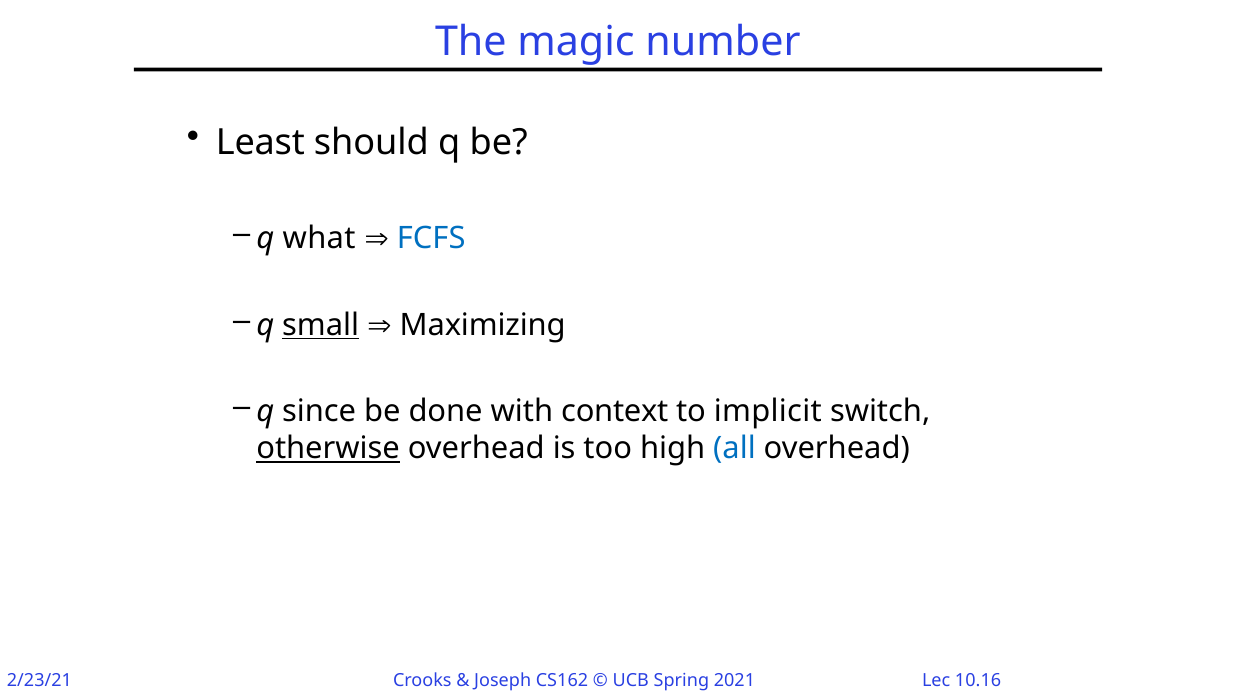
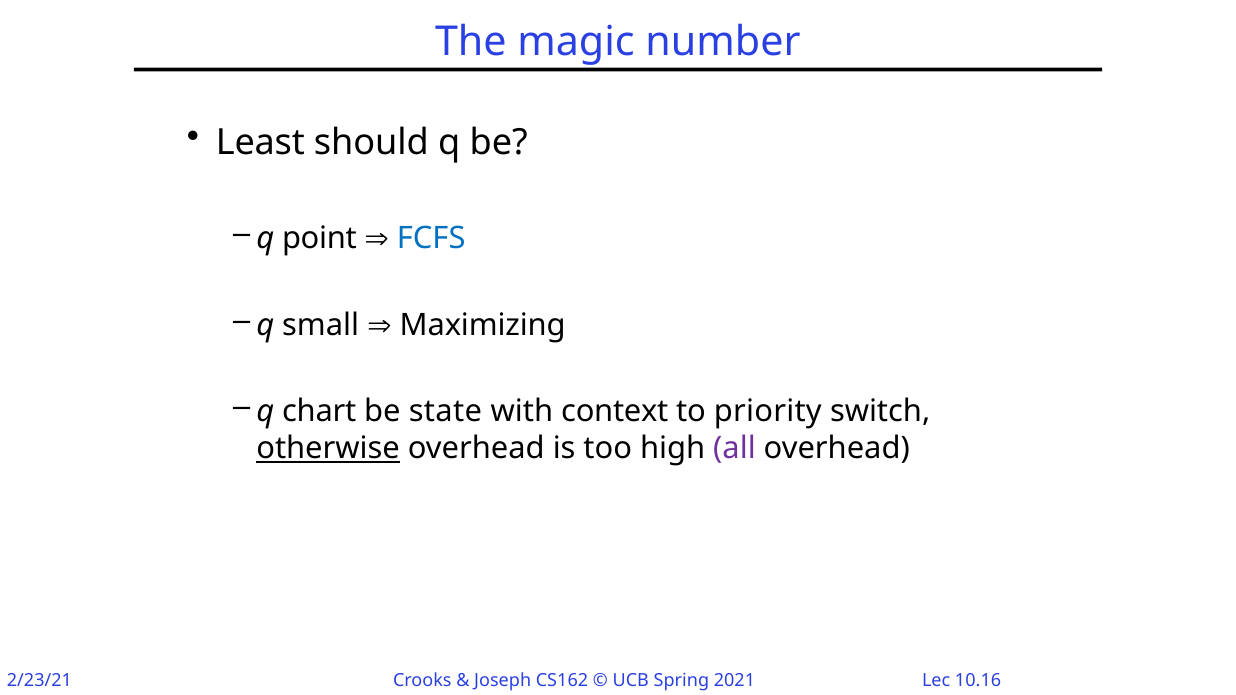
what: what -> point (319, 239)
small underline: present -> none (321, 325)
since: since -> chart (319, 412)
done: done -> state (445, 412)
implicit: implicit -> priority (768, 412)
all colour: blue -> purple (734, 449)
